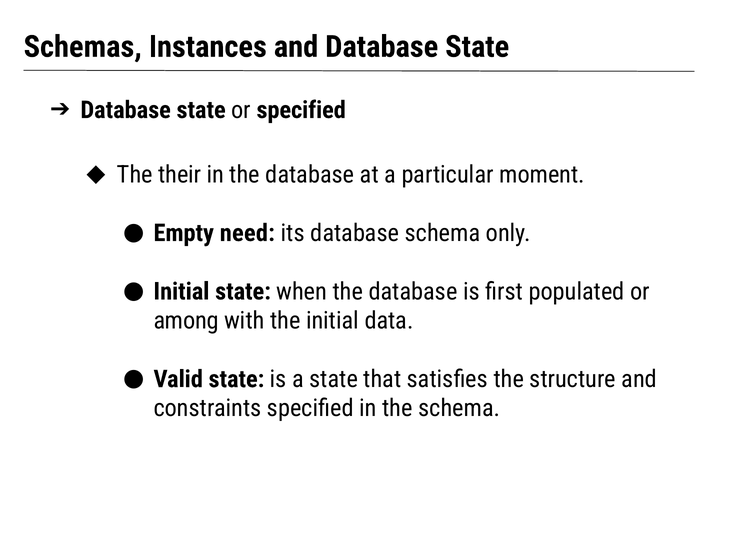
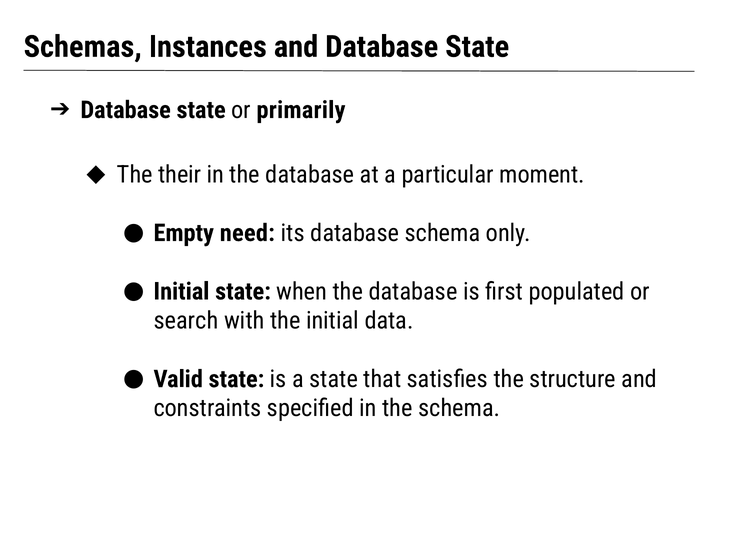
or specified: specified -> primarily (301, 110)
among: among -> search (186, 321)
